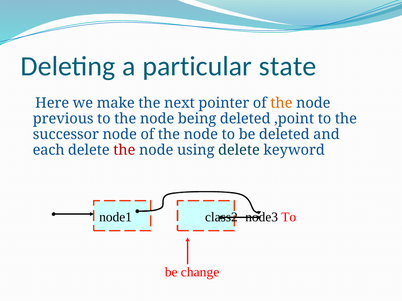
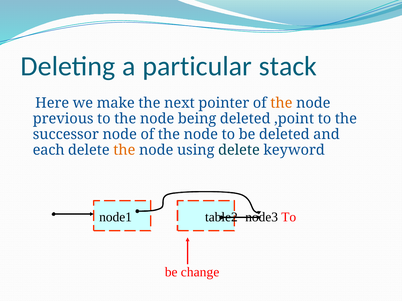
state: state -> stack (288, 66)
the colour: red -> orange (124, 150)
class2: class2 -> table2 (221, 218)
